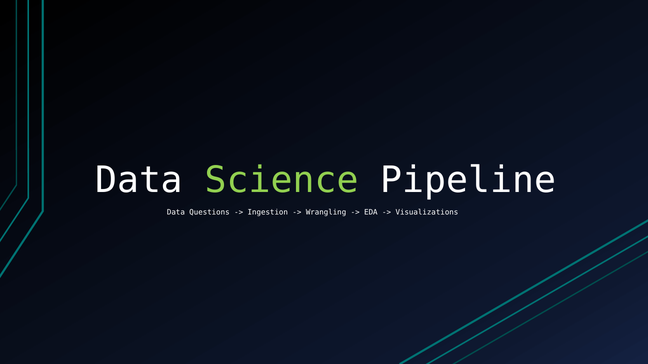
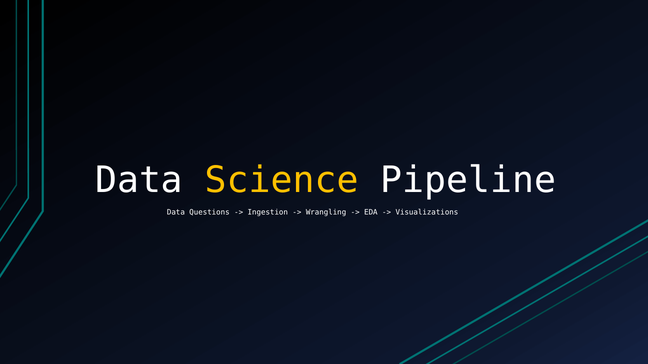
Science colour: light green -> yellow (282, 180)
